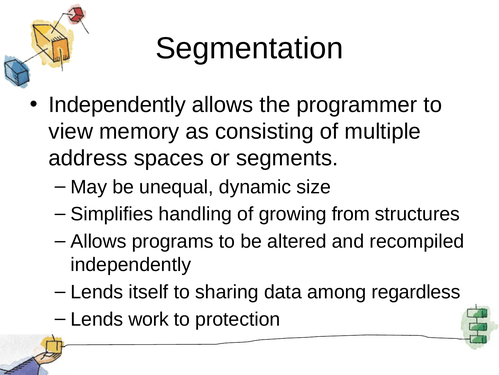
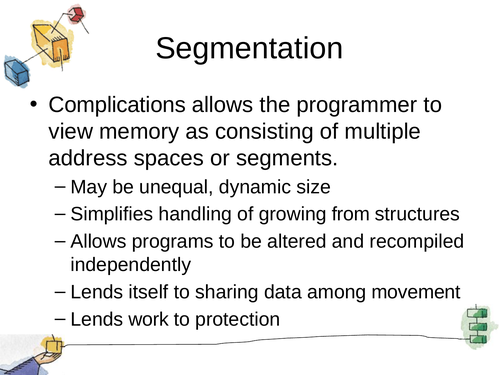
Independently: Independently -> Complications (117, 105)
regardless: regardless -> movement (416, 291)
